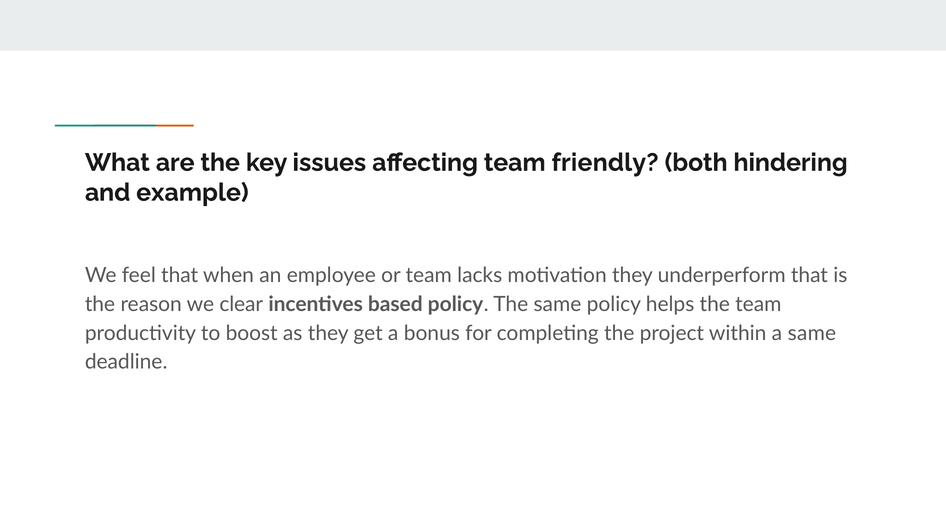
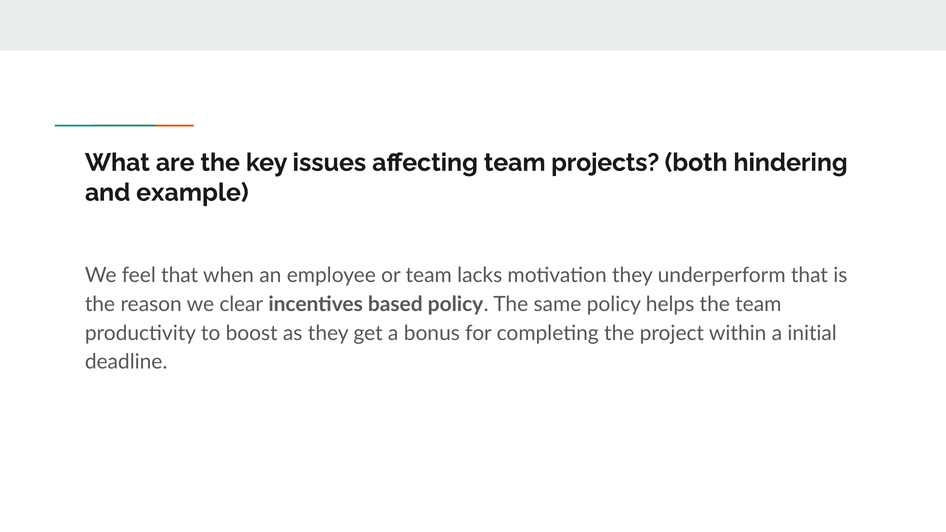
friendly: friendly -> projects (605, 163)
a same: same -> initial (812, 333)
